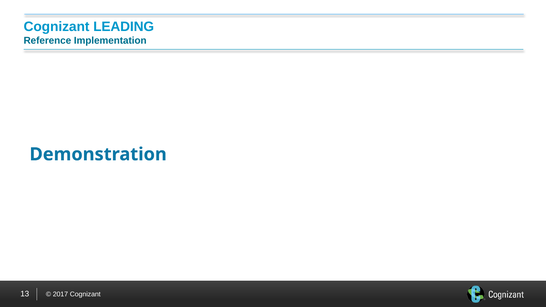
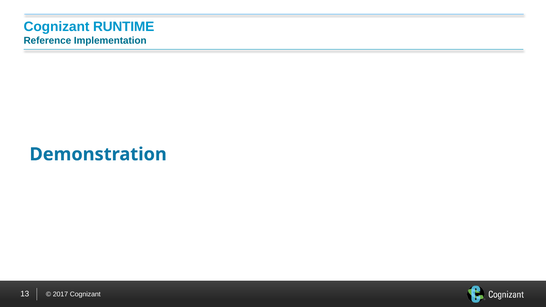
LEADING: LEADING -> RUNTIME (124, 27)
